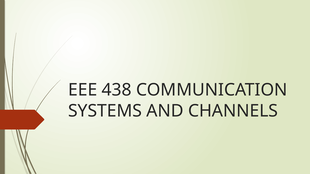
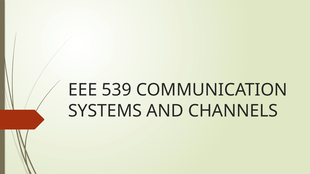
438: 438 -> 539 (117, 90)
